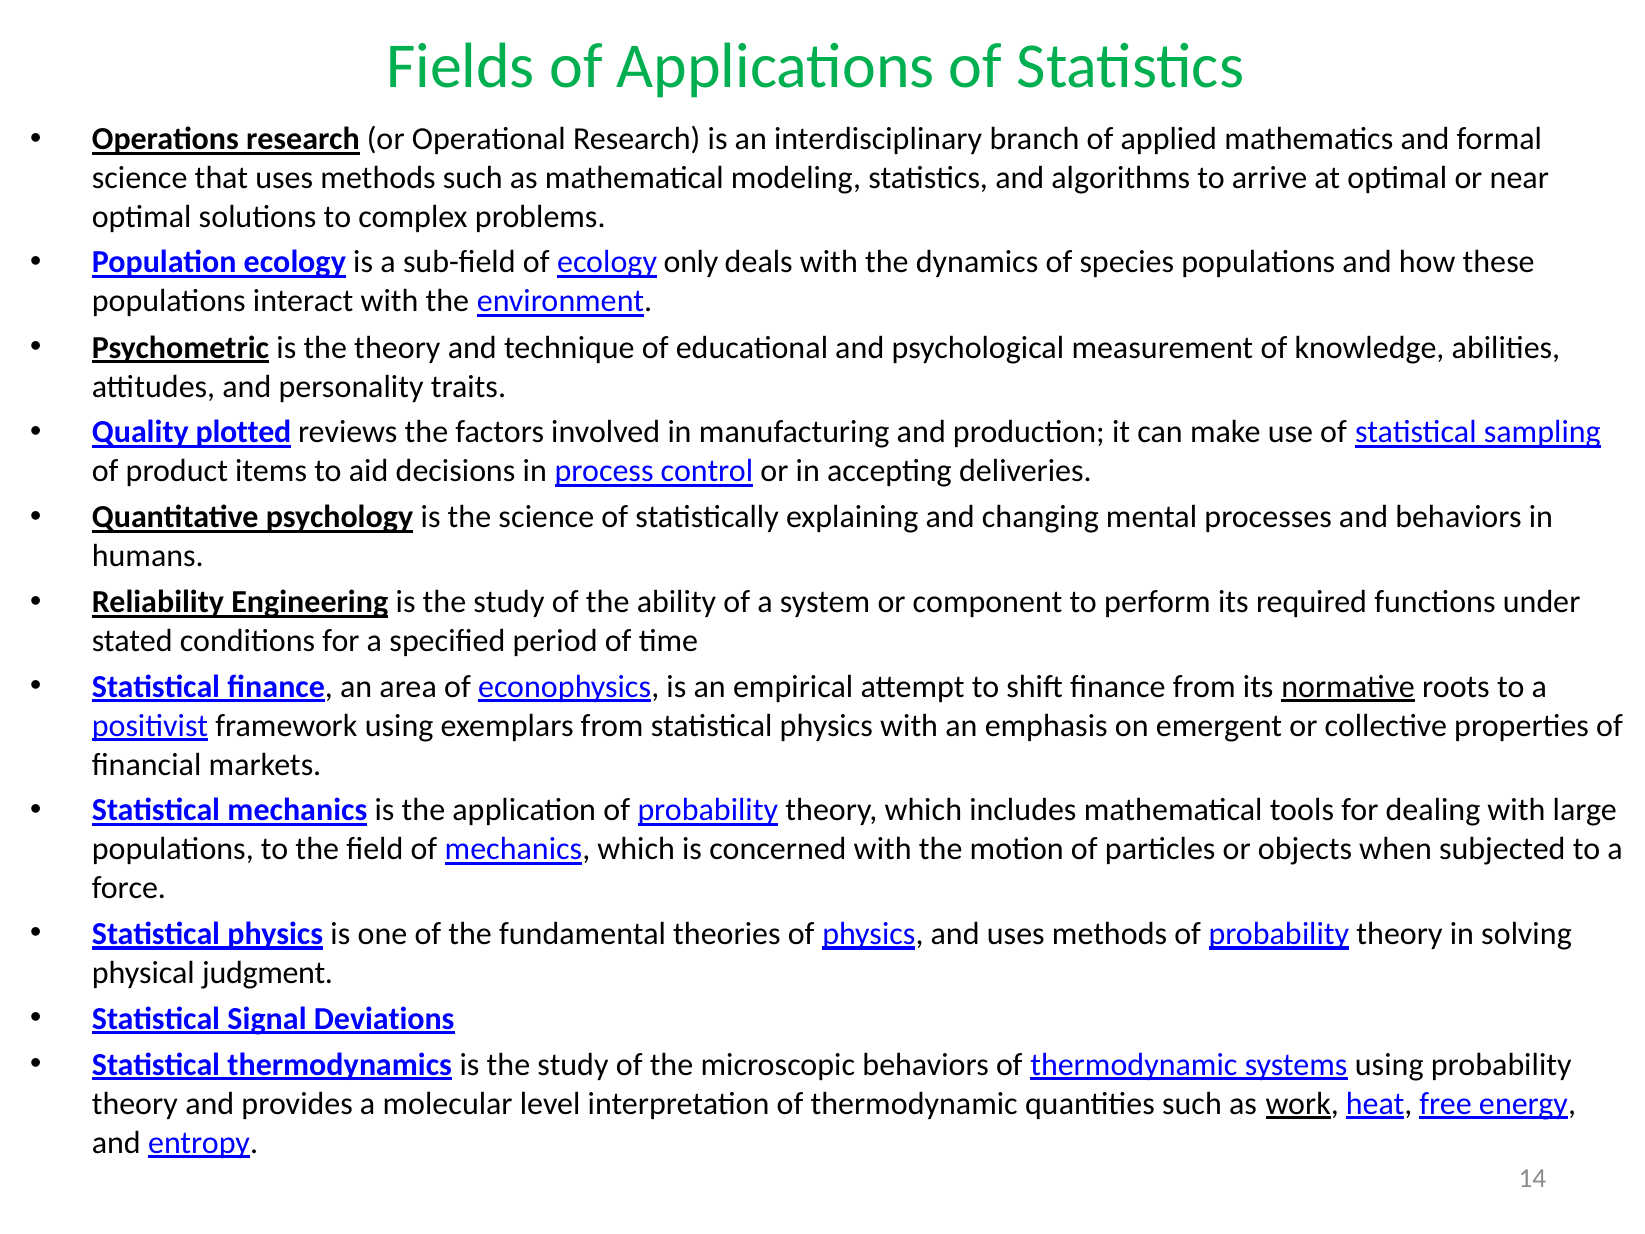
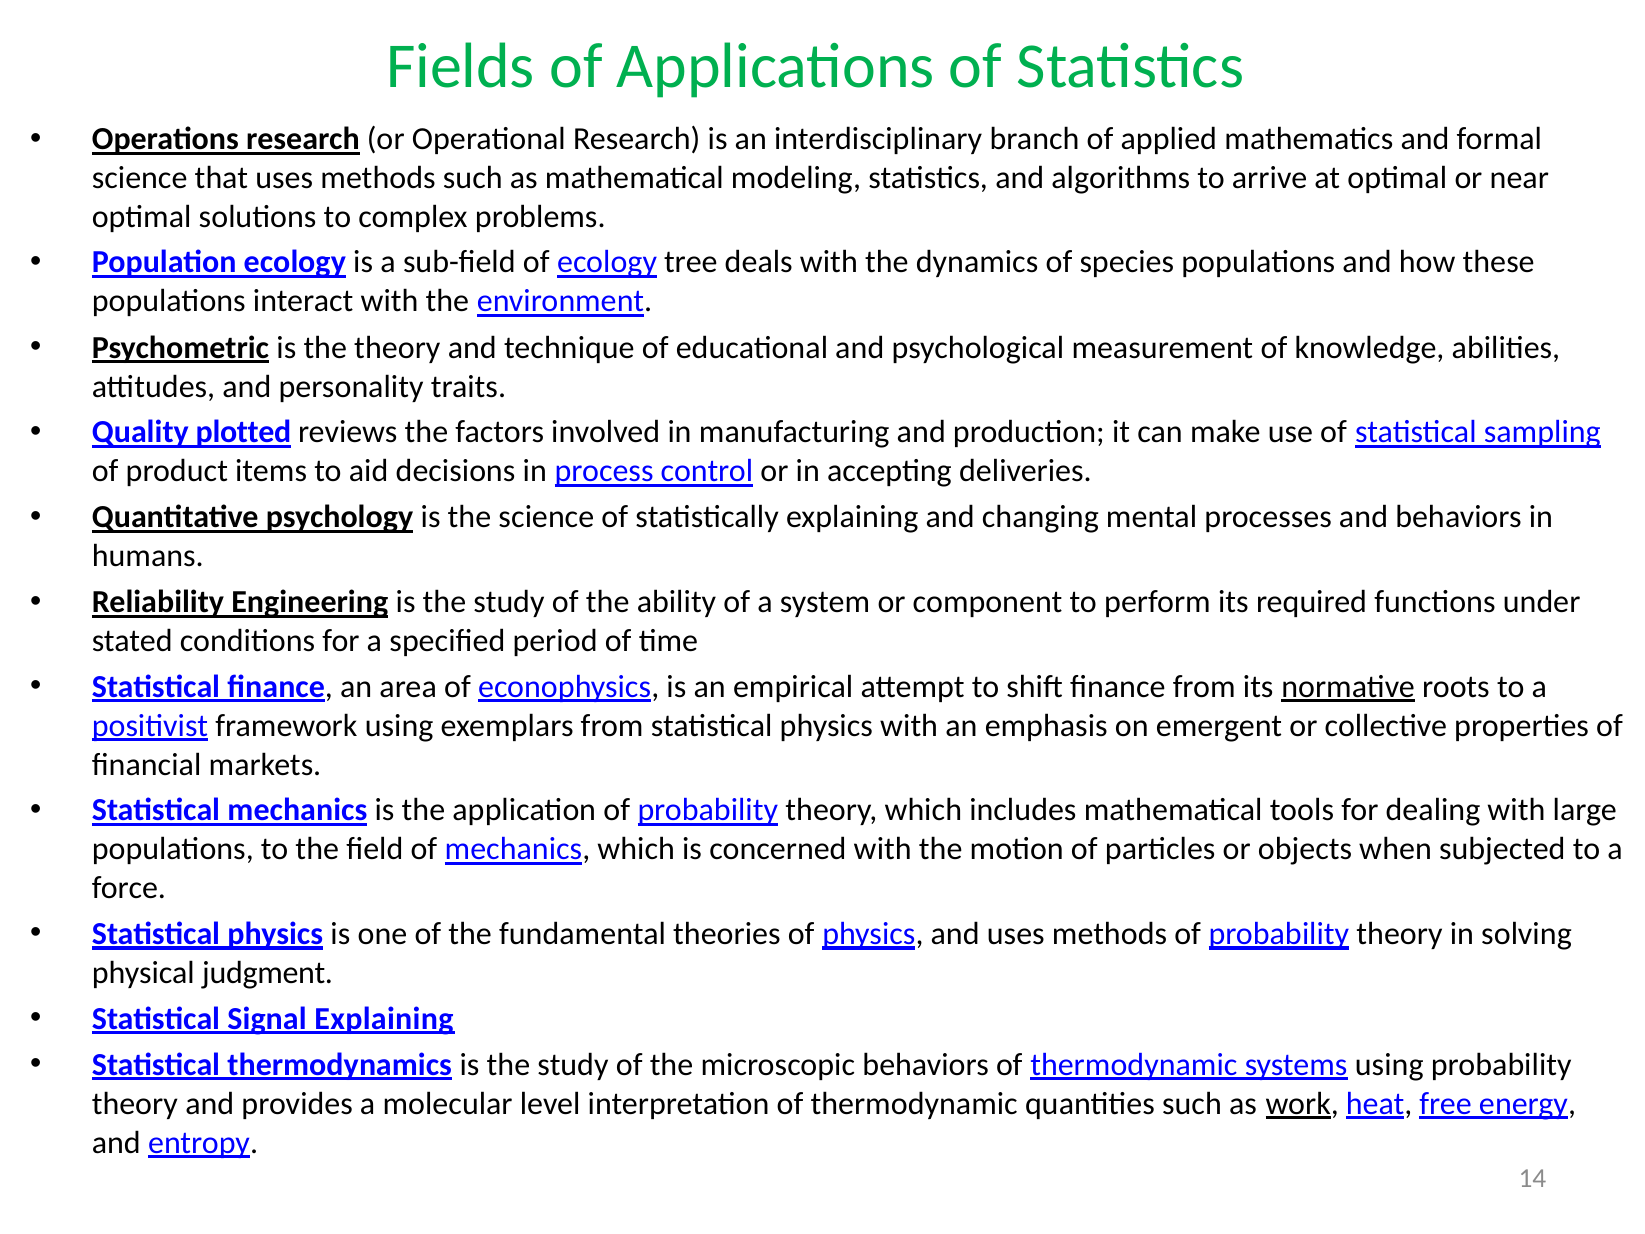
only: only -> tree (691, 262)
Signal Deviations: Deviations -> Explaining (384, 1018)
